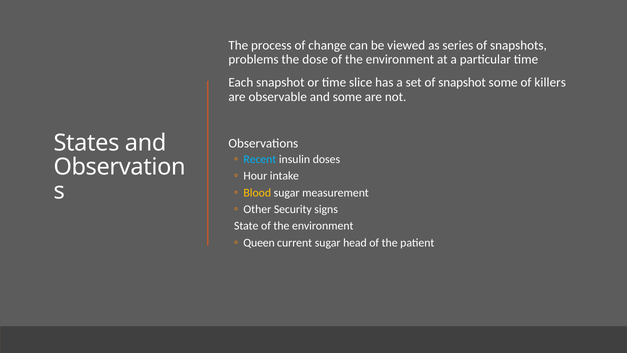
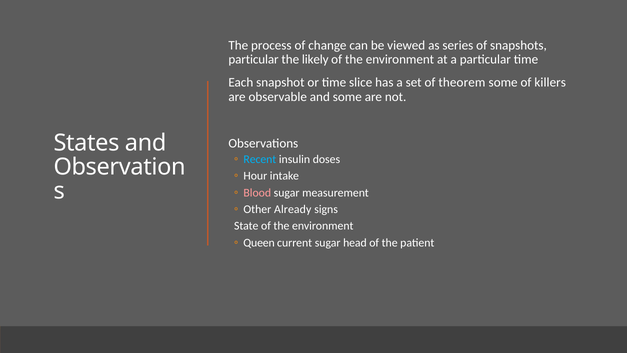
problems: problems -> particular (254, 59)
dose: dose -> likely (315, 59)
of snapshot: snapshot -> theorem (462, 83)
Blood colour: yellow -> pink (257, 193)
Security: Security -> Already (293, 209)
